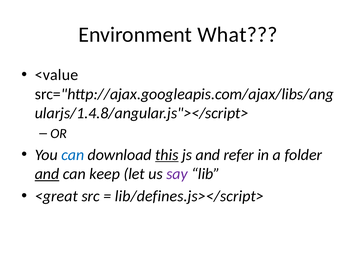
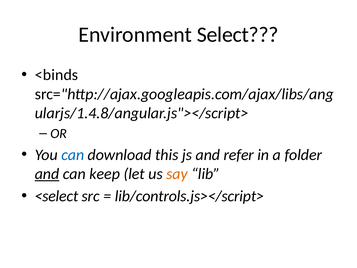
What: What -> Select (238, 35)
<value: <value -> <binds (57, 75)
this underline: present -> none (167, 155)
say colour: purple -> orange (177, 174)
<great: <great -> <select (56, 196)
lib/defines.js></script>: lib/defines.js></script> -> lib/controls.js></script> (189, 196)
